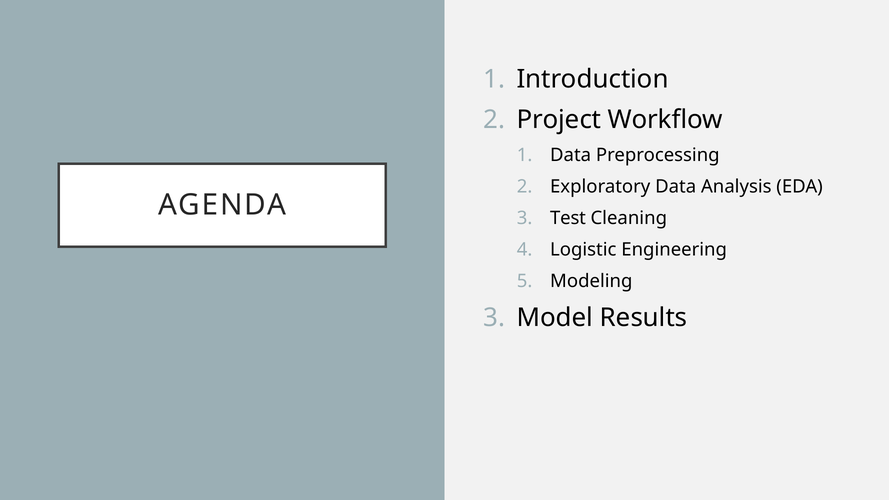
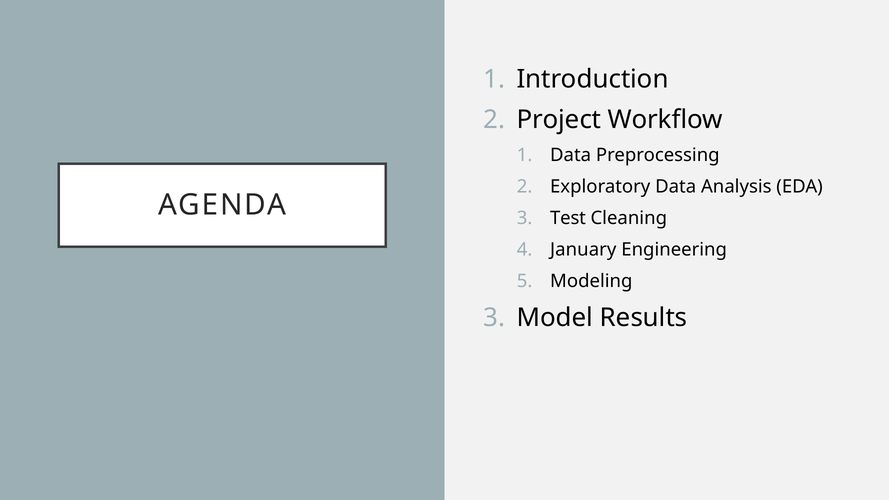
Logistic: Logistic -> January (583, 250)
